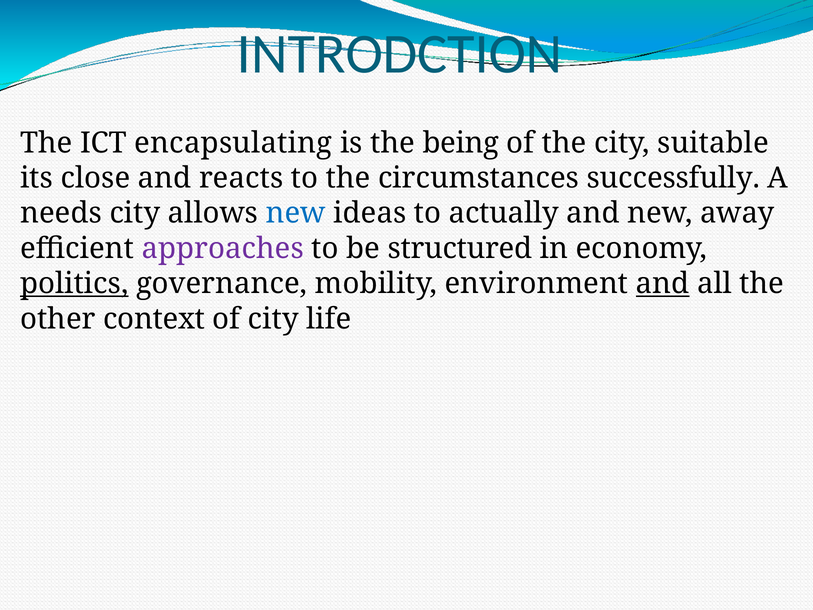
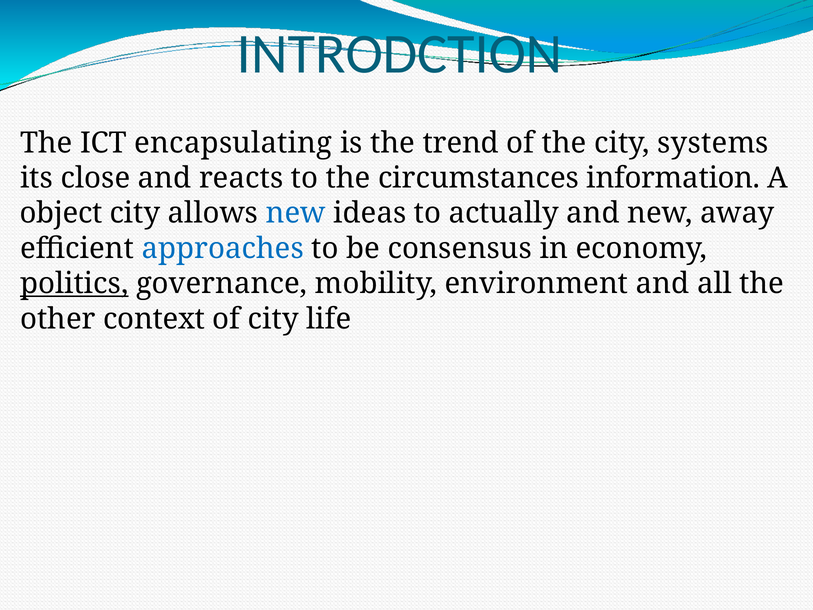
being: being -> trend (461, 143)
suitable: suitable -> systems (713, 143)
successfully: successfully -> information (673, 178)
needs: needs -> object (61, 213)
approaches colour: purple -> blue (223, 248)
structured: structured -> consensus (460, 248)
and underline: present -> none (663, 284)
